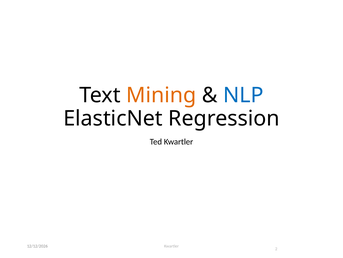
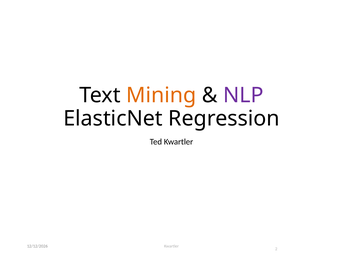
NLP colour: blue -> purple (243, 95)
